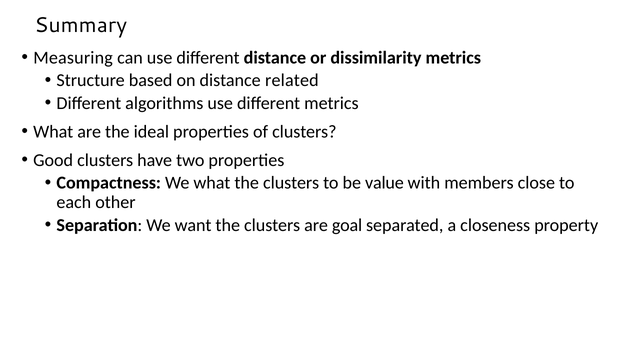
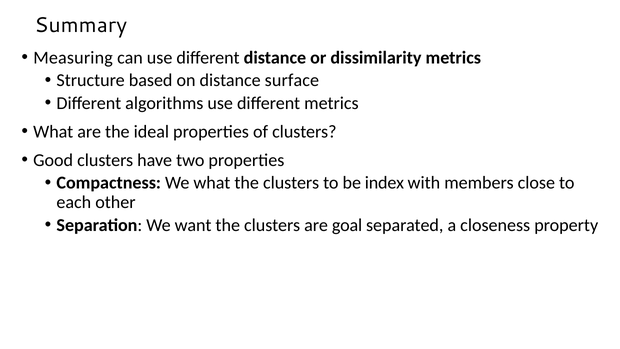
related: related -> surface (292, 80)
value: value -> index (384, 183)
